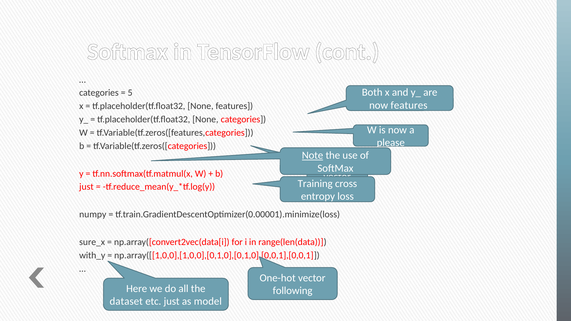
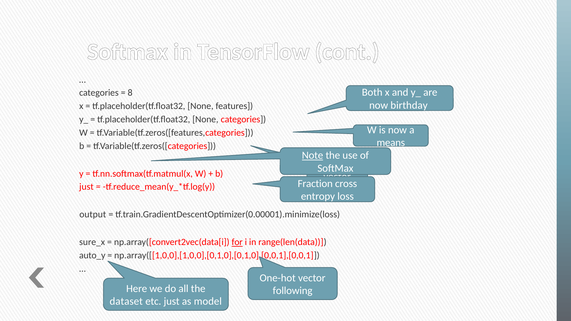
5: 5 -> 8 (130, 93)
now features: features -> birthday (409, 105)
please: please -> means (391, 143)
Training: Training -> Fraction (315, 184)
numpy: numpy -> output (93, 215)
for underline: none -> present (237, 242)
with_y: with_y -> auto_y (92, 256)
